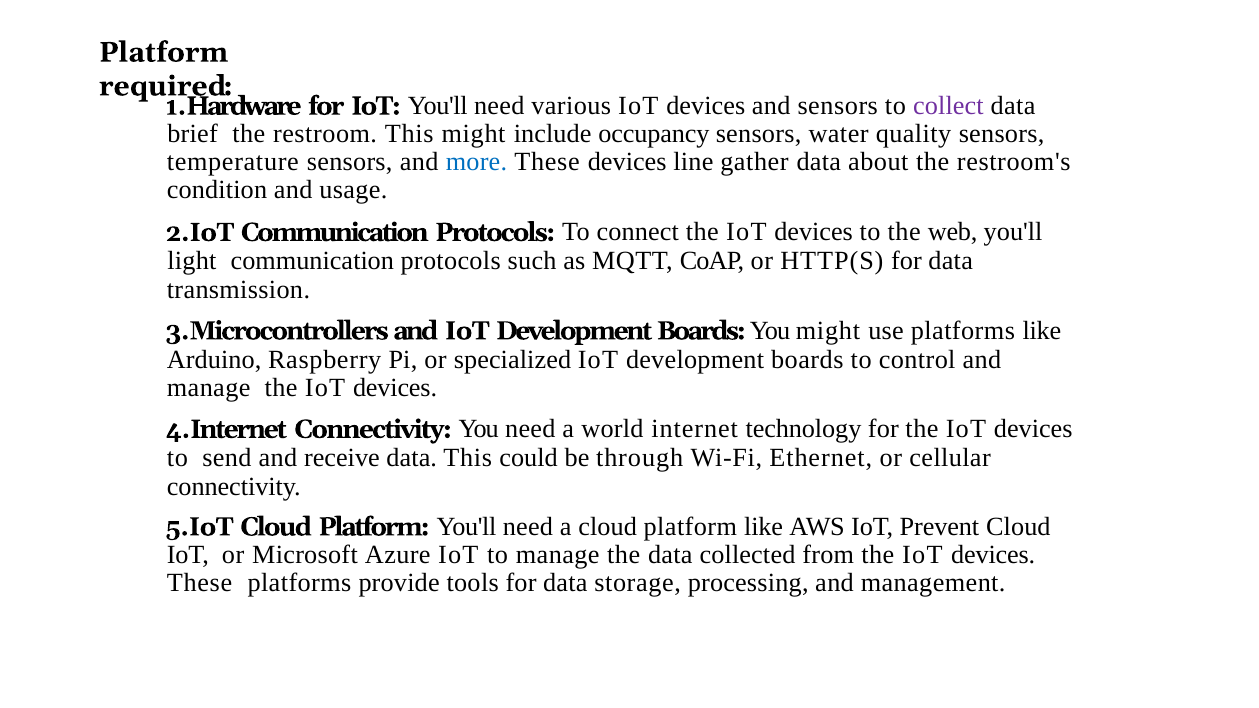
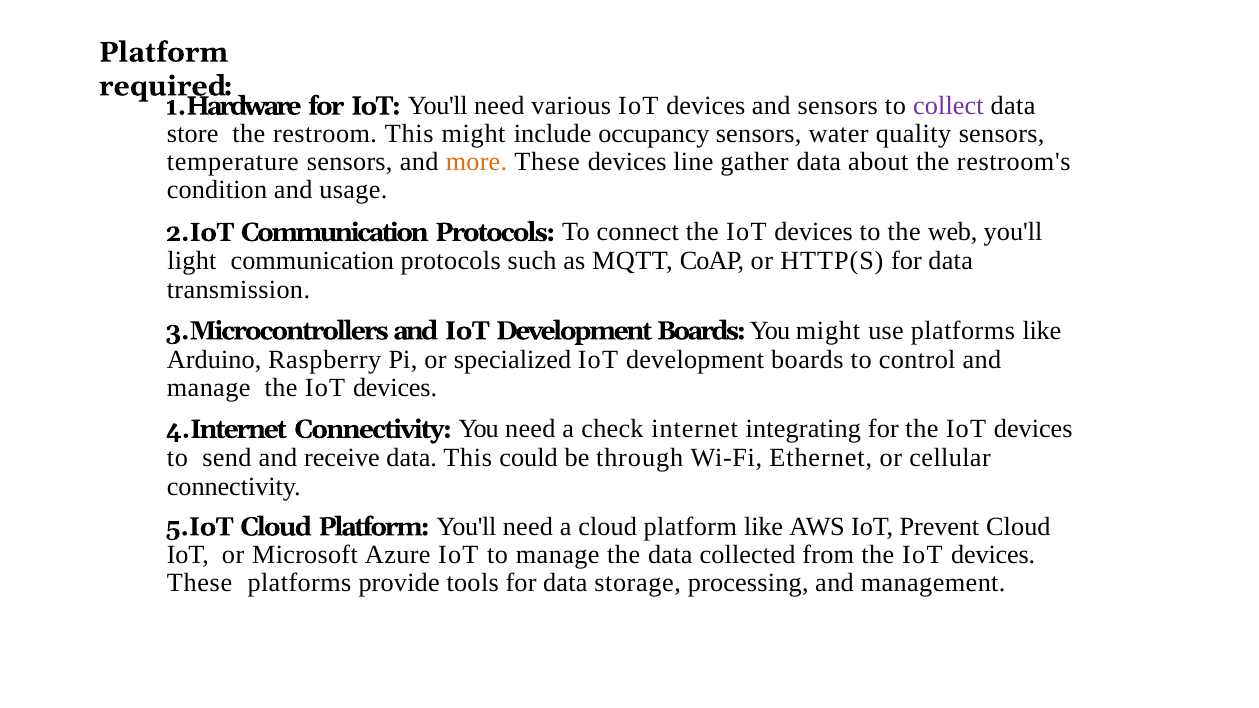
brief: brief -> store (193, 134)
more colour: blue -> orange (476, 162)
world: world -> check (612, 429)
technology: technology -> integrating (803, 429)
